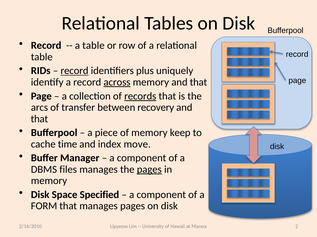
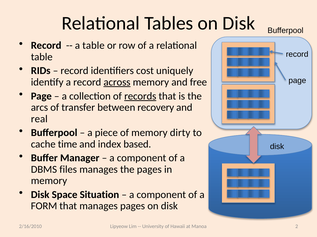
record underline: present -> none (75, 71)
plus: plus -> cost (145, 71)
memory and that: that -> free (198, 82)
that: that -> real (39, 119)
keep: keep -> dirty (180, 133)
move: move -> based (137, 145)
pages underline: present -> none (149, 170)
Specified: Specified -> Situation (99, 195)
